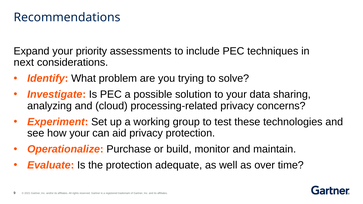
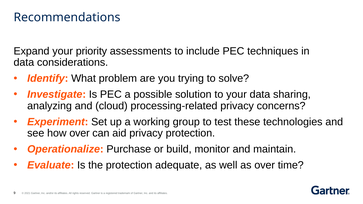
next: next -> data (24, 63)
how your: your -> over (80, 133)
